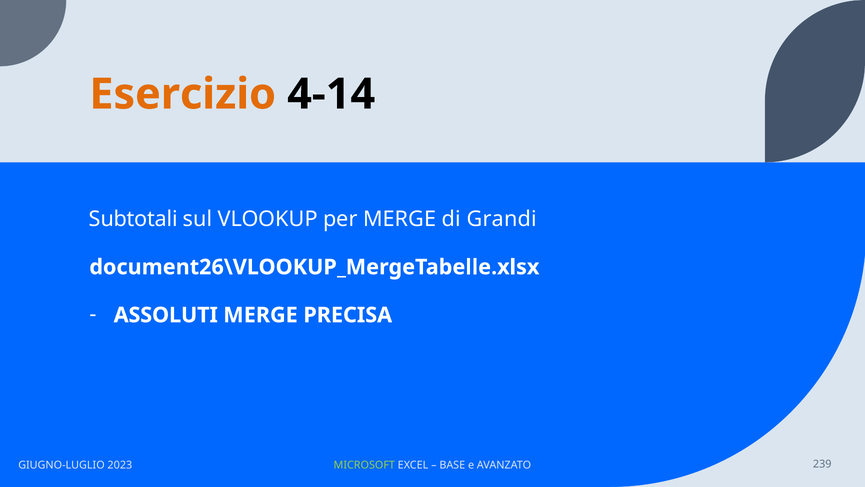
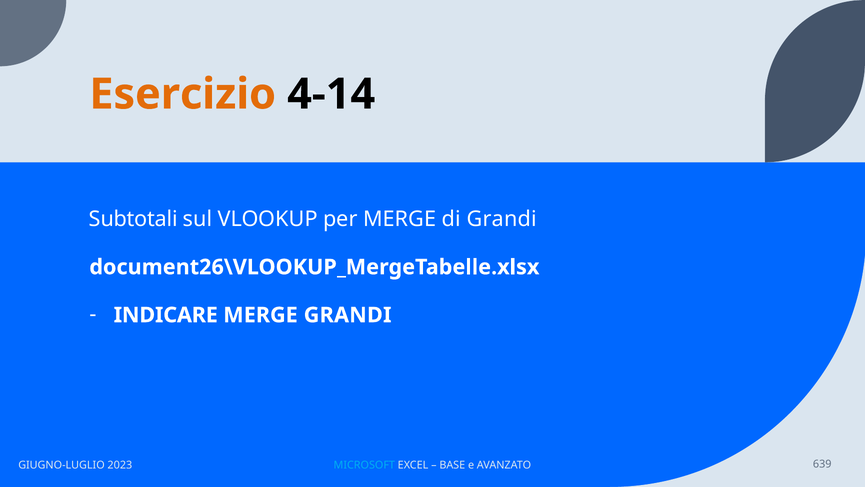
ASSOLUTI: ASSOLUTI -> INDICARE (166, 315)
MERGE PRECISA: PRECISA -> GRANDI (348, 315)
MICROSOFT colour: light green -> light blue (364, 465)
239: 239 -> 639 (822, 464)
